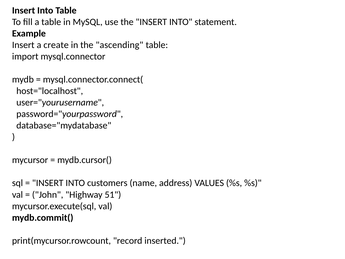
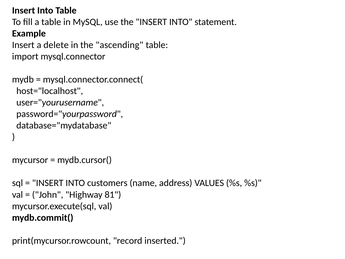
create: create -> delete (56, 45)
51: 51 -> 81 (113, 194)
